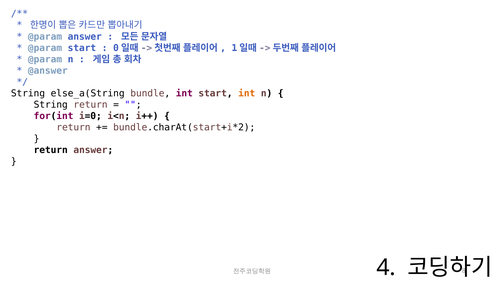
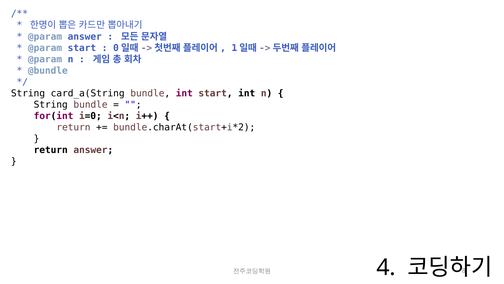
@answer: @answer -> @bundle (48, 71)
else_a(String: else_a(String -> card_a(String (88, 93)
int colour: orange -> black (247, 93)
String return: return -> bundle (91, 105)
